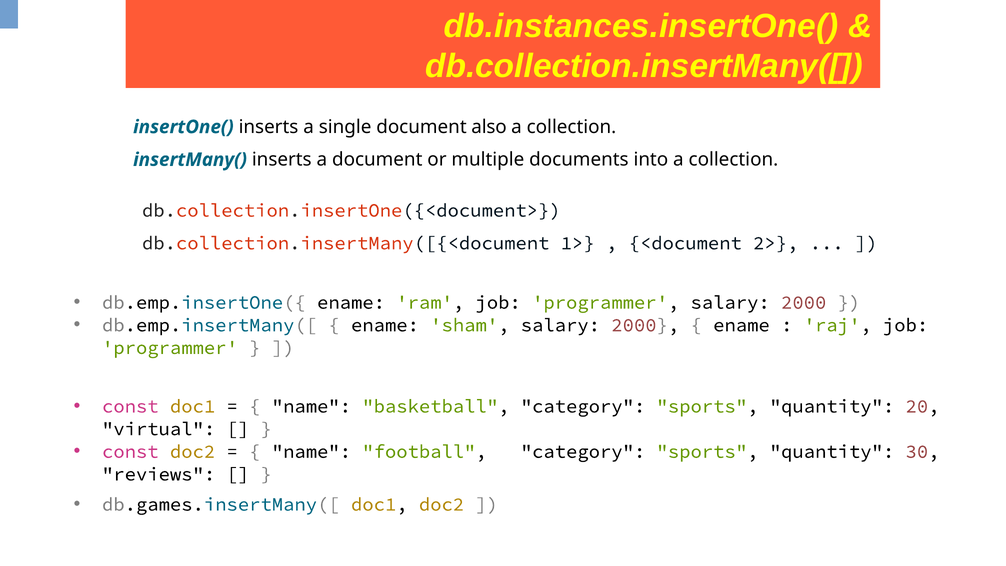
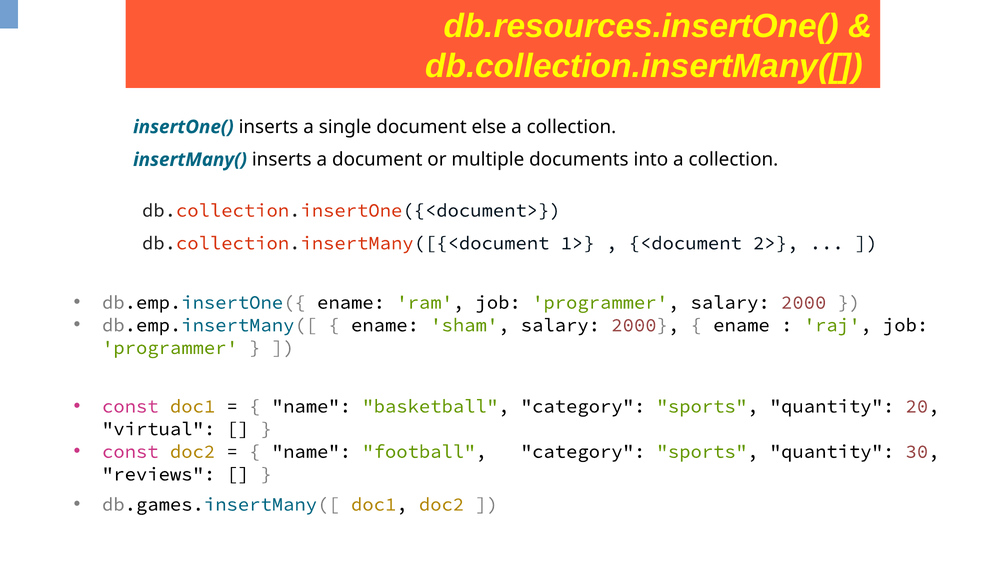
db.instances.insertOne(: db.instances.insertOne( -> db.resources.insertOne( (641, 26)
also: also -> else (489, 127)
